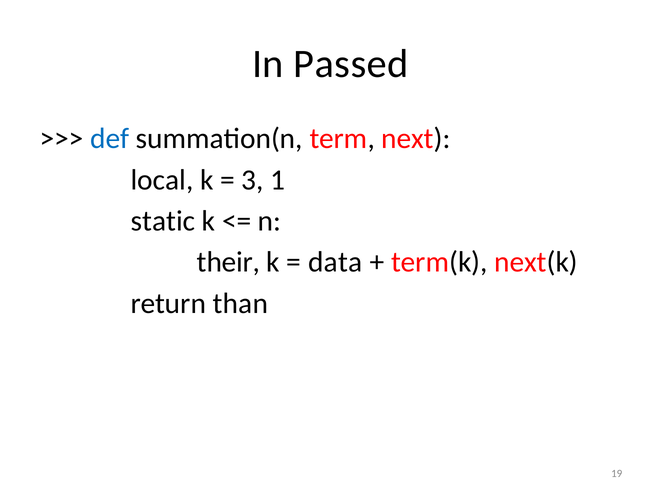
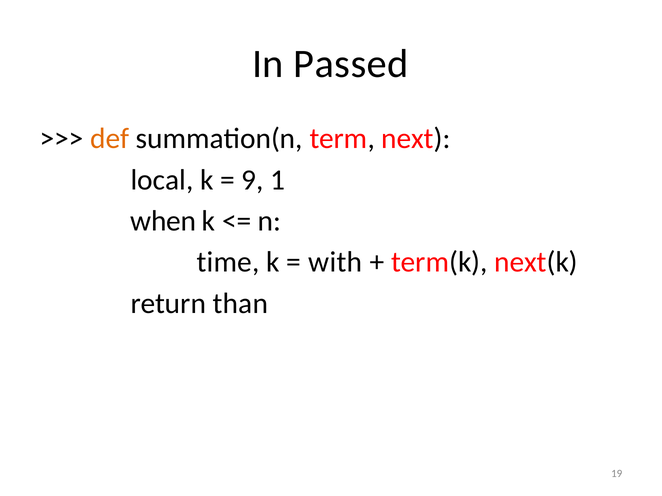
def colour: blue -> orange (110, 139)
3: 3 -> 9 (253, 180)
static: static -> when (163, 221)
their: their -> time (228, 262)
data: data -> with (335, 262)
